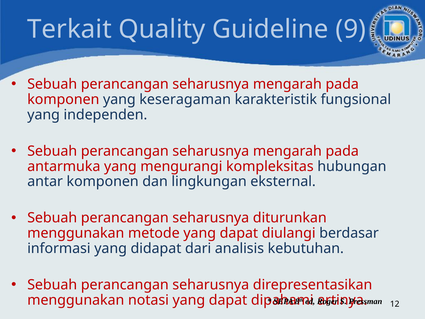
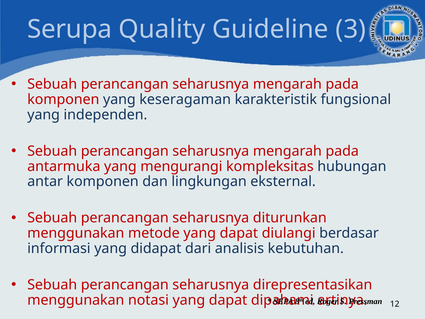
Terkait: Terkait -> Serupa (70, 29)
9: 9 -> 3 (351, 29)
